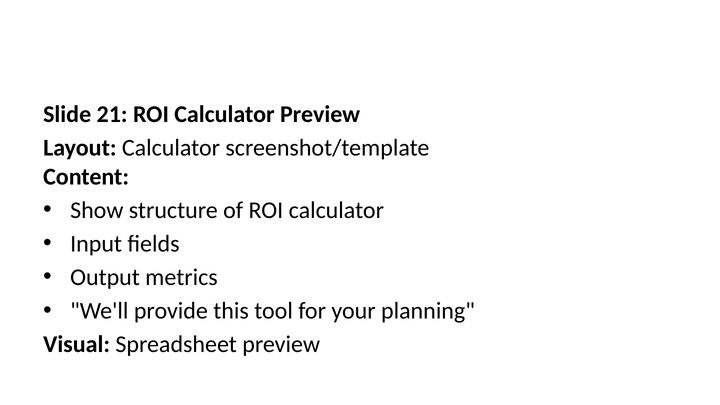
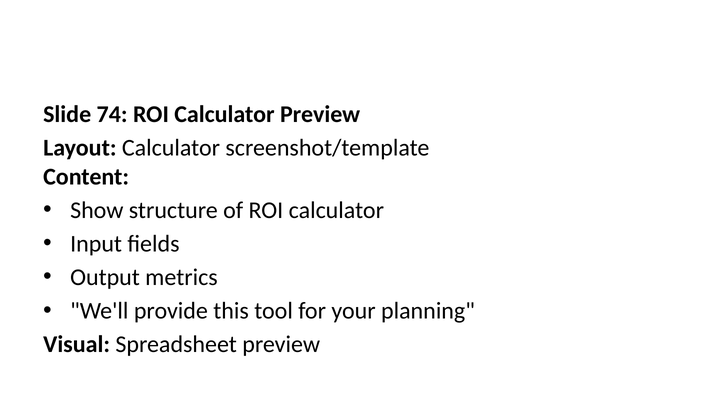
21: 21 -> 74 (112, 114)
